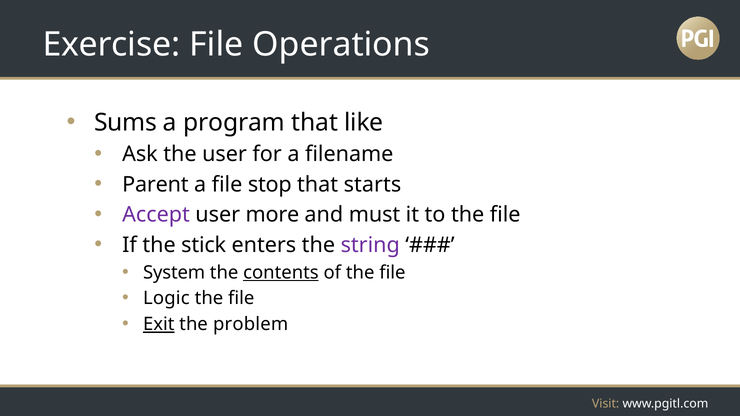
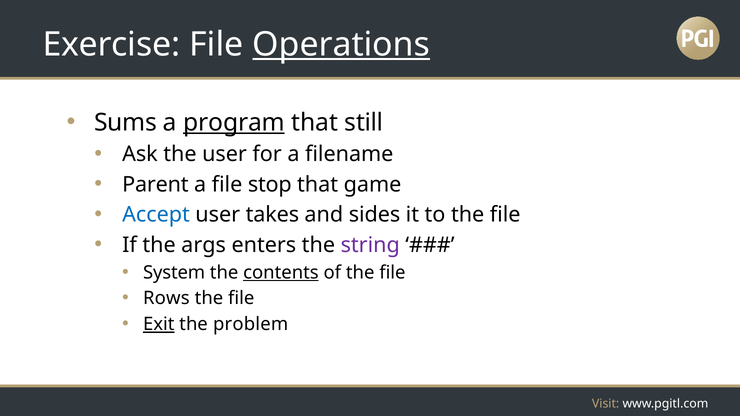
Operations underline: none -> present (341, 45)
program underline: none -> present (234, 123)
like: like -> still (364, 123)
starts: starts -> game (373, 185)
Accept colour: purple -> blue (156, 215)
more: more -> takes (272, 215)
must: must -> sides (375, 215)
stick: stick -> args (204, 245)
Logic: Logic -> Rows (166, 299)
